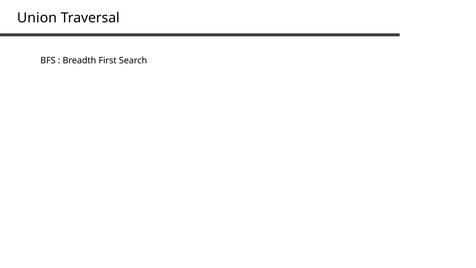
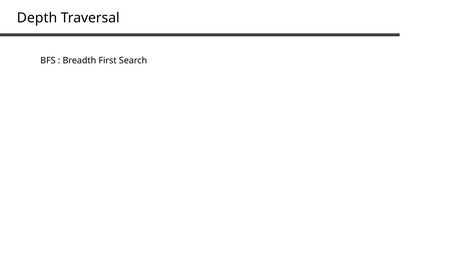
Union: Union -> Depth (37, 18)
